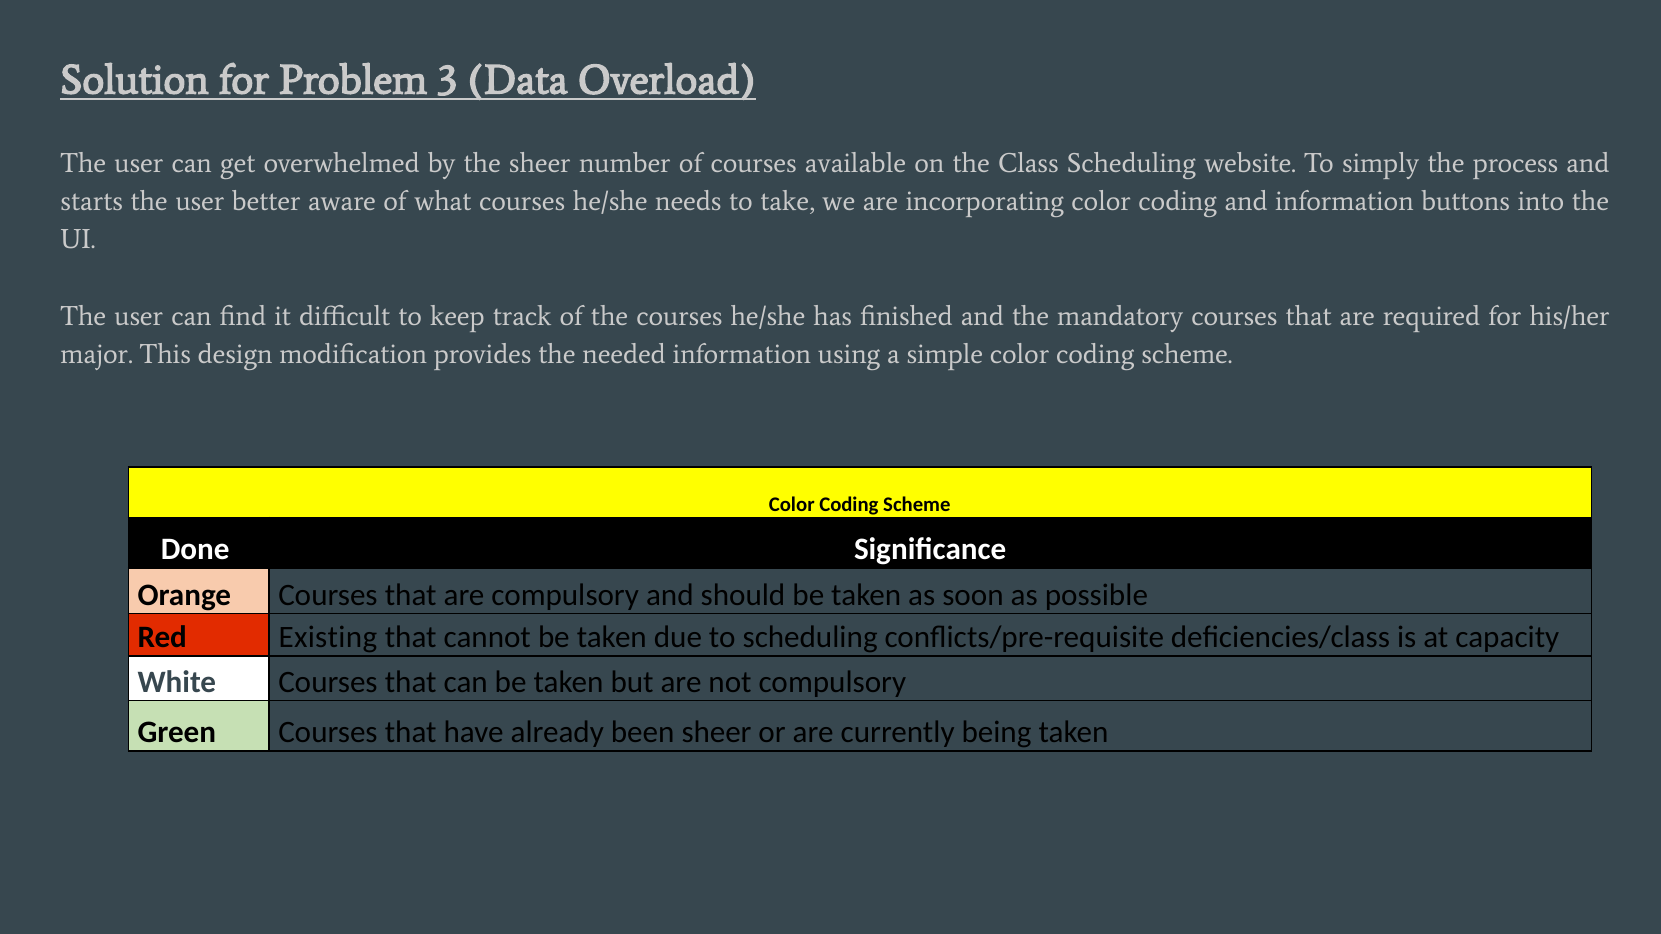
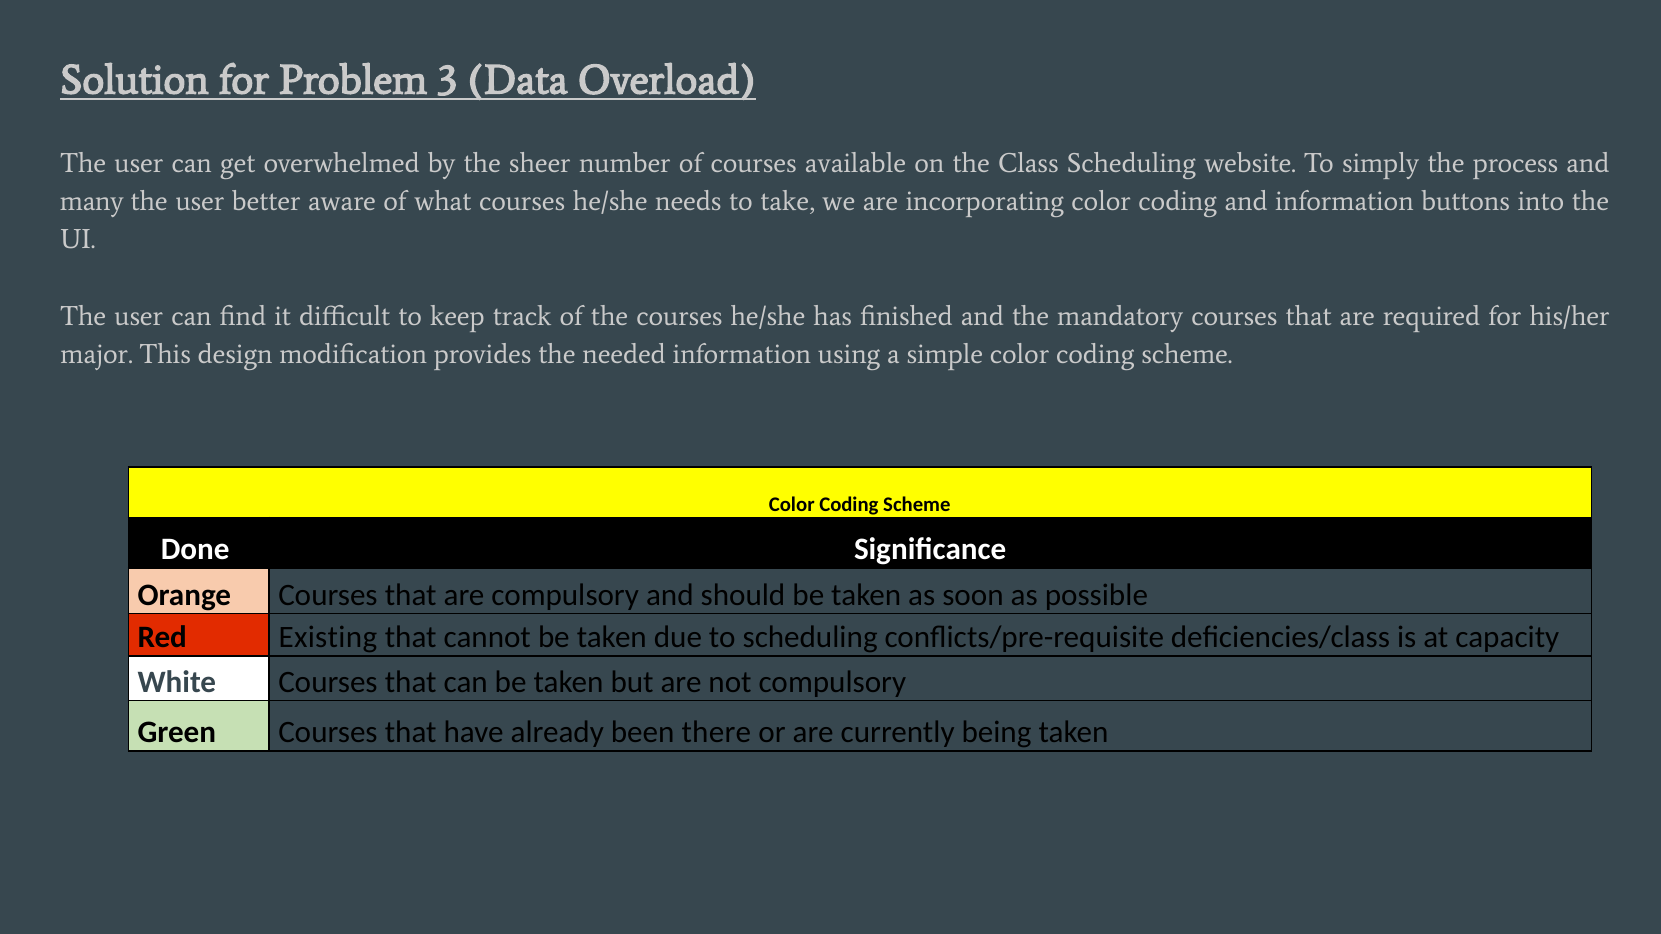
starts: starts -> many (92, 202)
been sheer: sheer -> there (716, 733)
